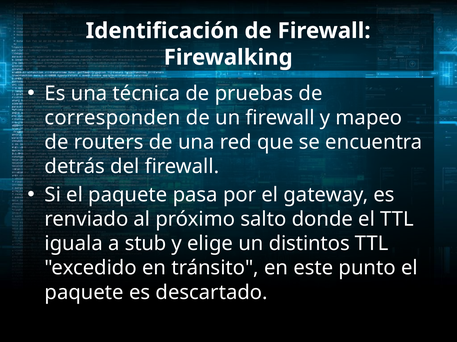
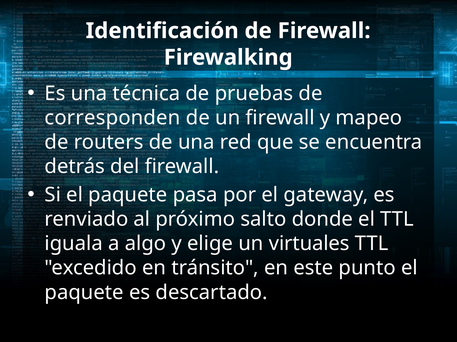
stub: stub -> algo (146, 244)
distintos: distintos -> virtuales (309, 244)
